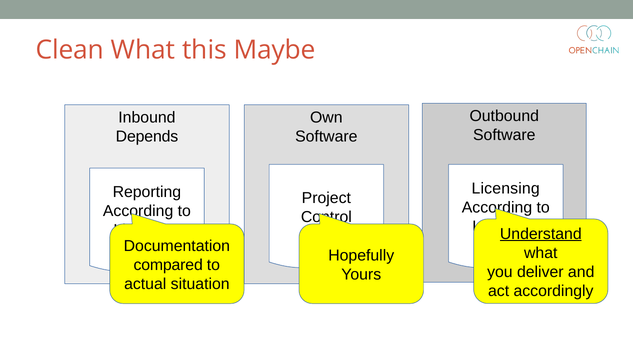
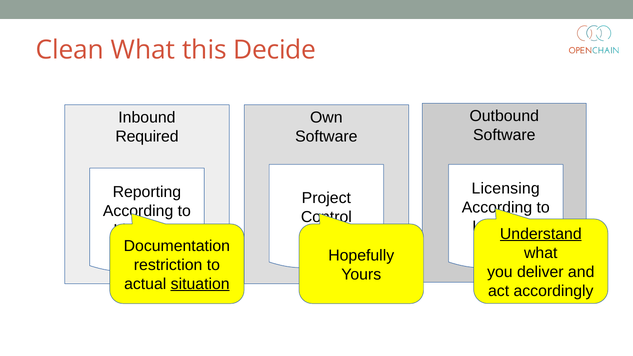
Maybe: Maybe -> Decide (275, 50)
Depends: Depends -> Required (147, 137)
compared: compared -> restriction (168, 265)
situation underline: none -> present (200, 284)
